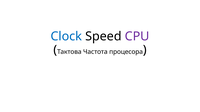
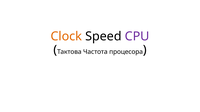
Clock colour: blue -> orange (66, 36)
